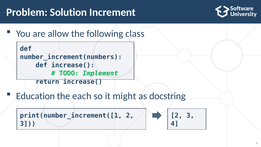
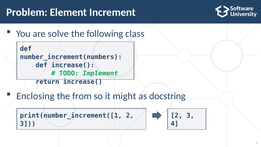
Solution: Solution -> Element (68, 12)
allow: allow -> solve (58, 34)
Education: Education -> Enclosing (35, 96)
each: each -> from (82, 96)
